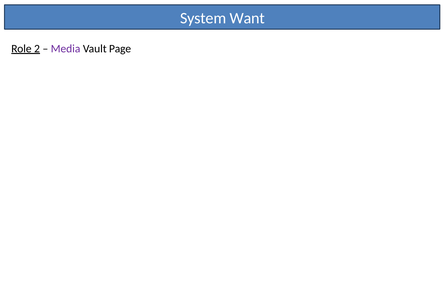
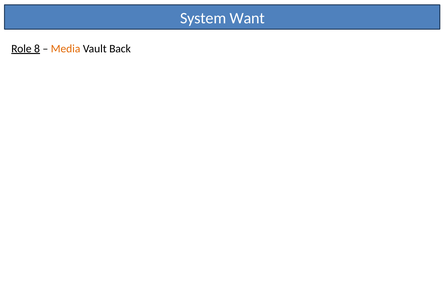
2: 2 -> 8 (37, 49)
Media colour: purple -> orange (66, 49)
Page: Page -> Back (120, 49)
